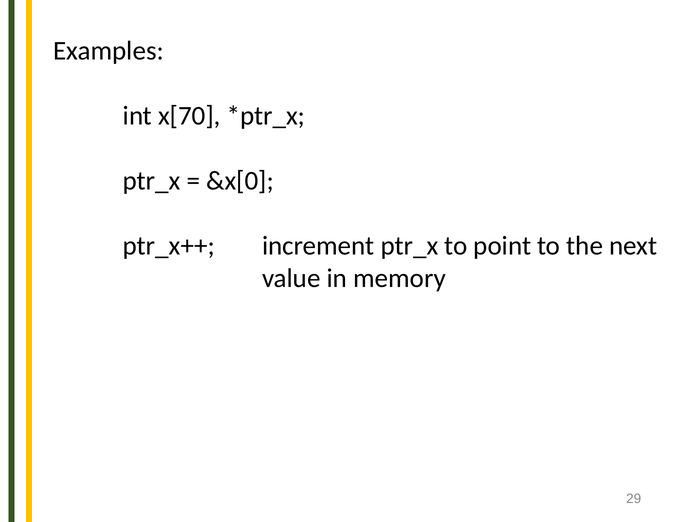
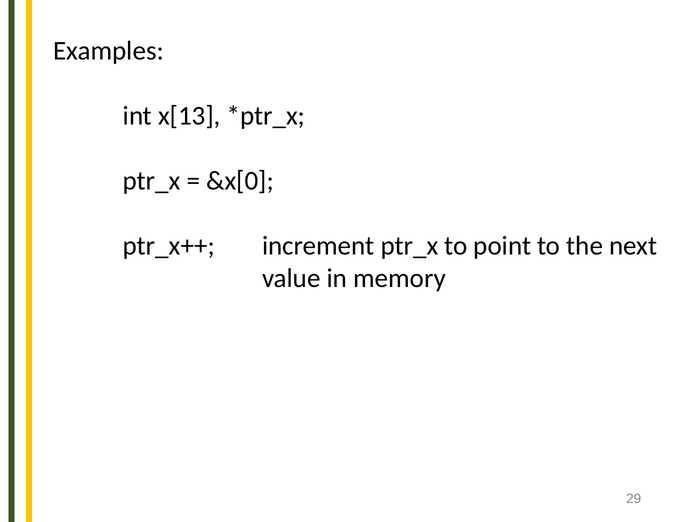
x[70: x[70 -> x[13 (189, 116)
